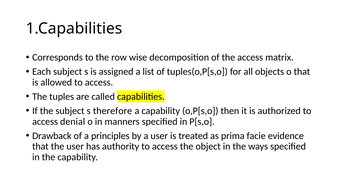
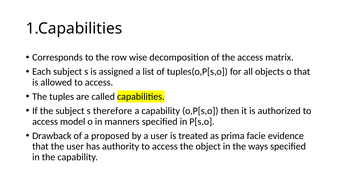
denial: denial -> model (73, 121)
principles: principles -> proposed (110, 136)
